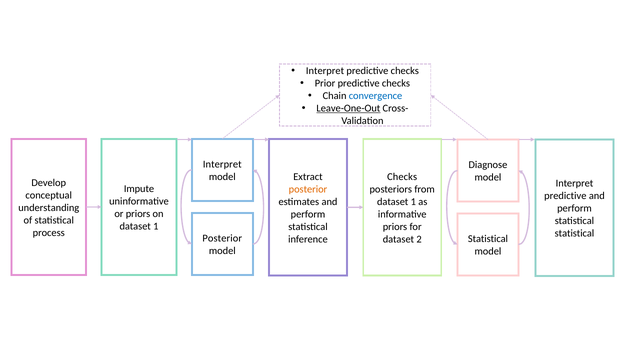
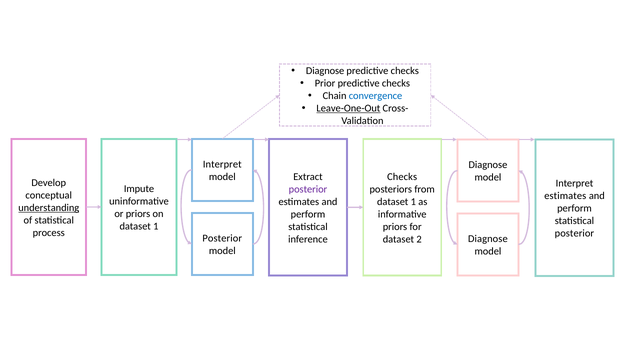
Interpret: Interpret -> Diagnose (325, 71)
posterior colour: orange -> purple (308, 189)
predictive: predictive -> estimates (565, 196)
understanding underline: none -> present (49, 208)
statistical: statistical -> posterior (574, 233)
Statistical: Statistical -> Diagnose (488, 239)
